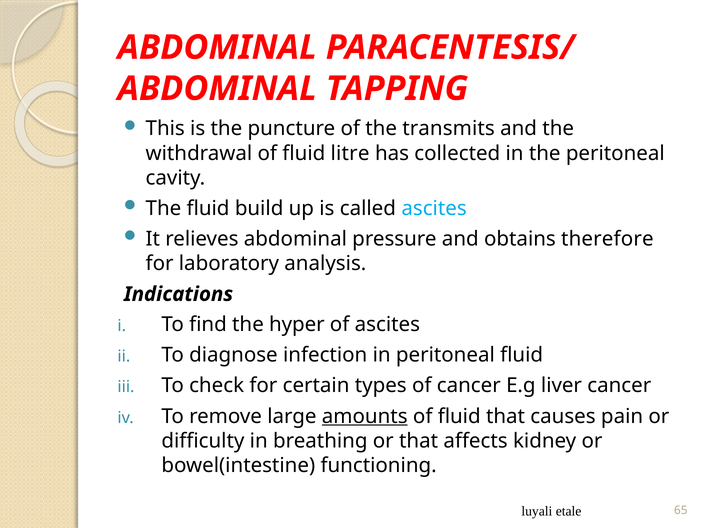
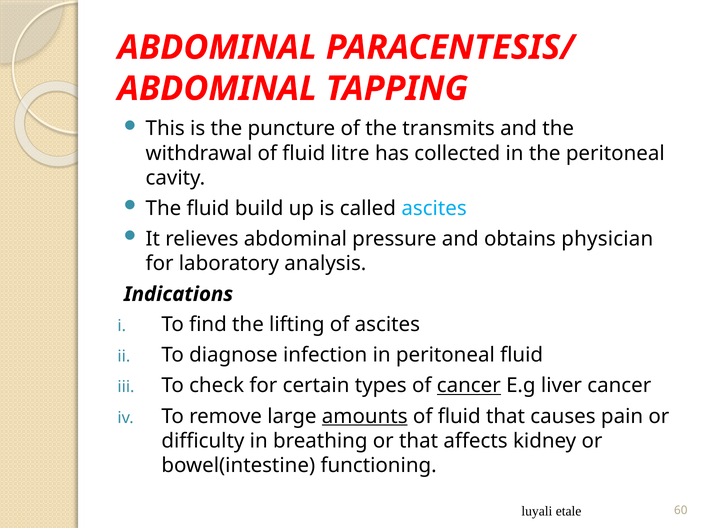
therefore: therefore -> physician (607, 239)
hyper: hyper -> lifting (297, 325)
cancer underline: none -> present (469, 386)
65: 65 -> 60 (681, 511)
